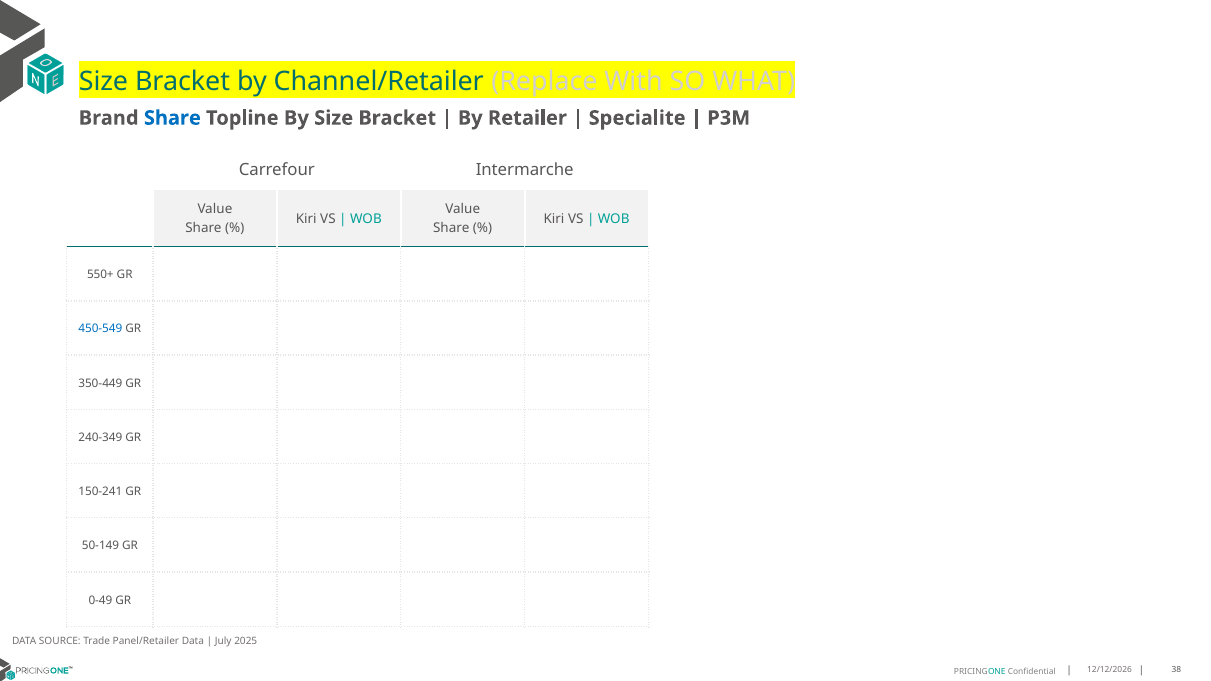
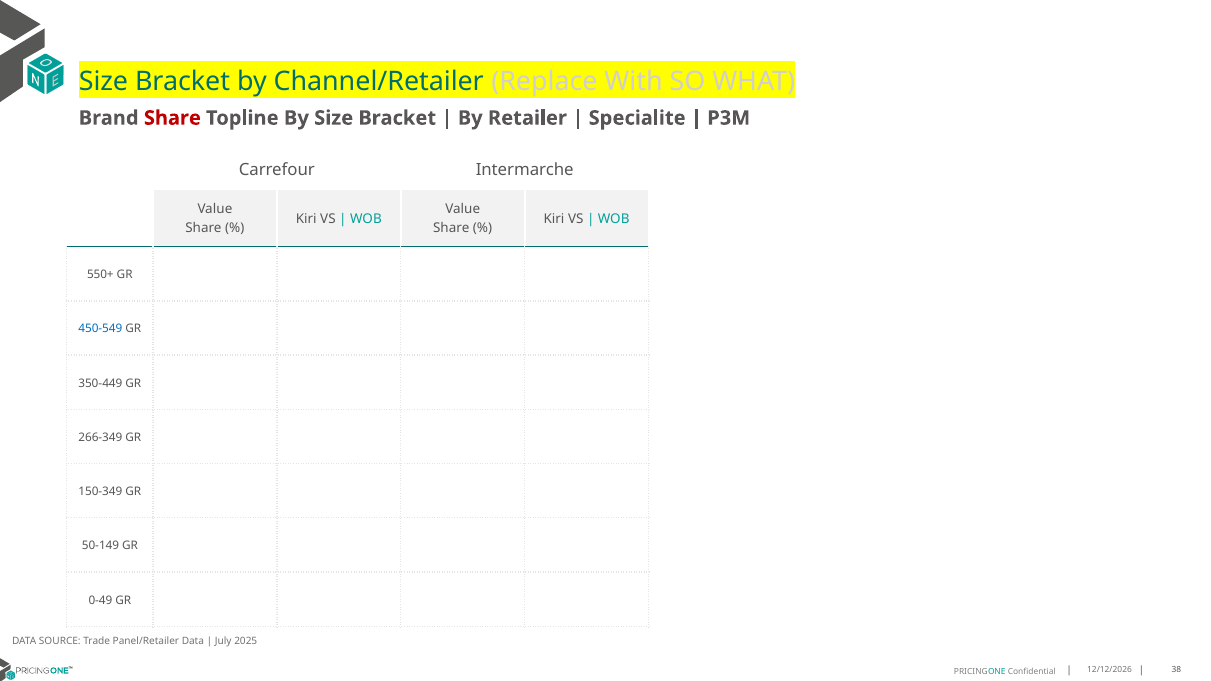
Share colour: blue -> red (172, 118)
240-349: 240-349 -> 266-349 (100, 438)
150-241: 150-241 -> 150-349 (100, 492)
